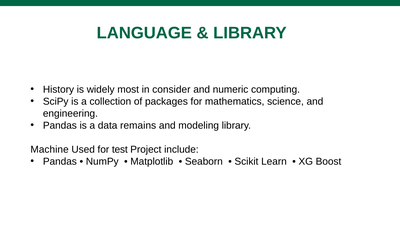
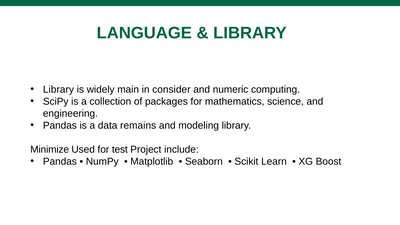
History: History -> Library (58, 89)
most: most -> main (128, 89)
Machine: Machine -> Minimize (50, 149)
